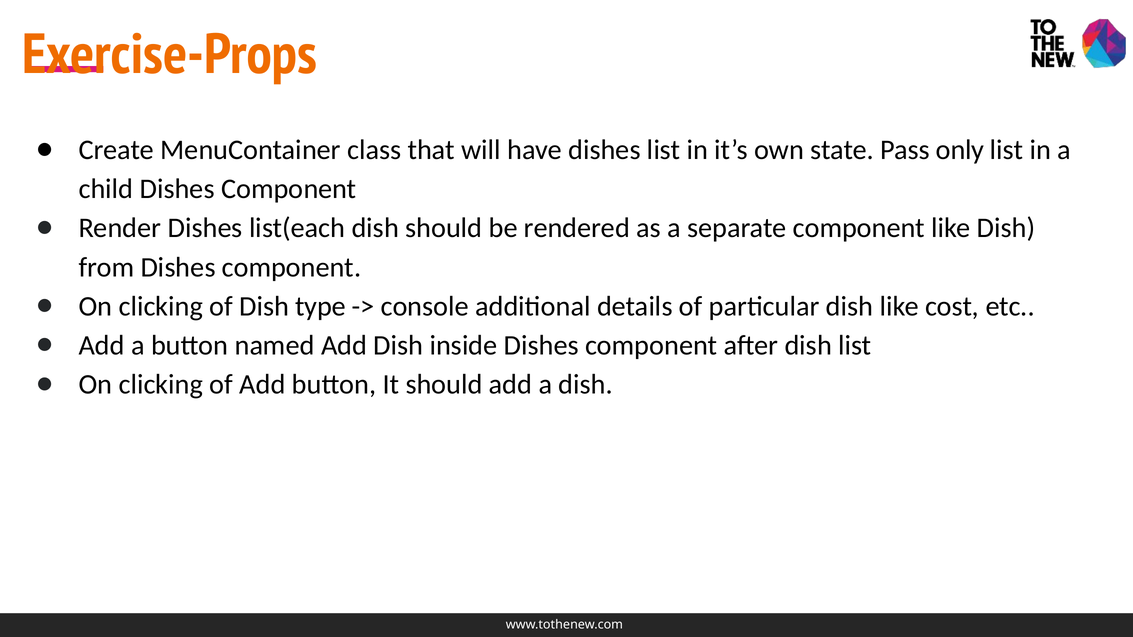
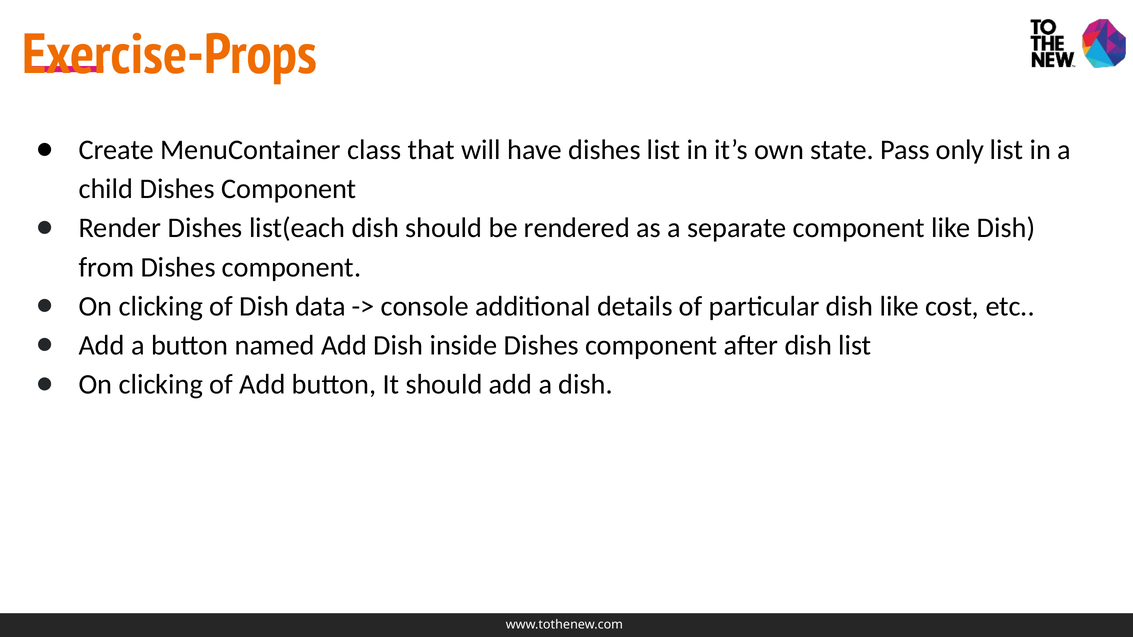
type: type -> data (320, 306)
